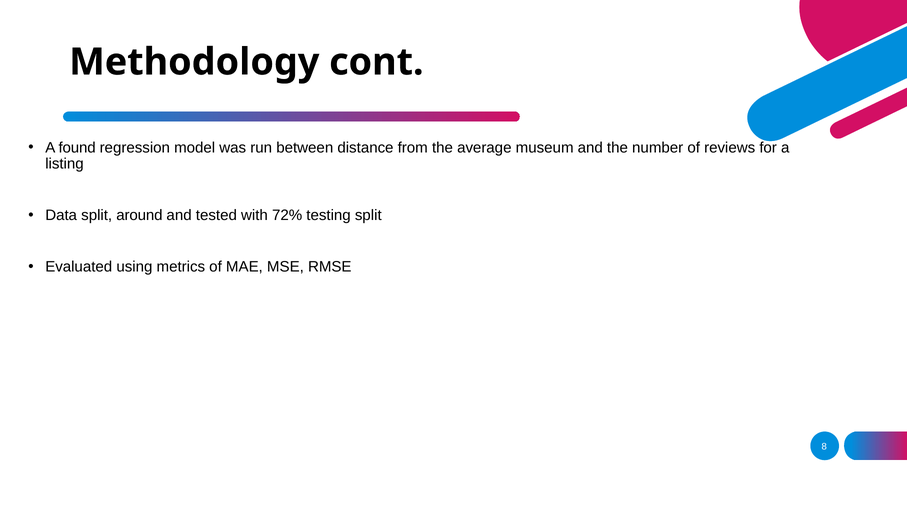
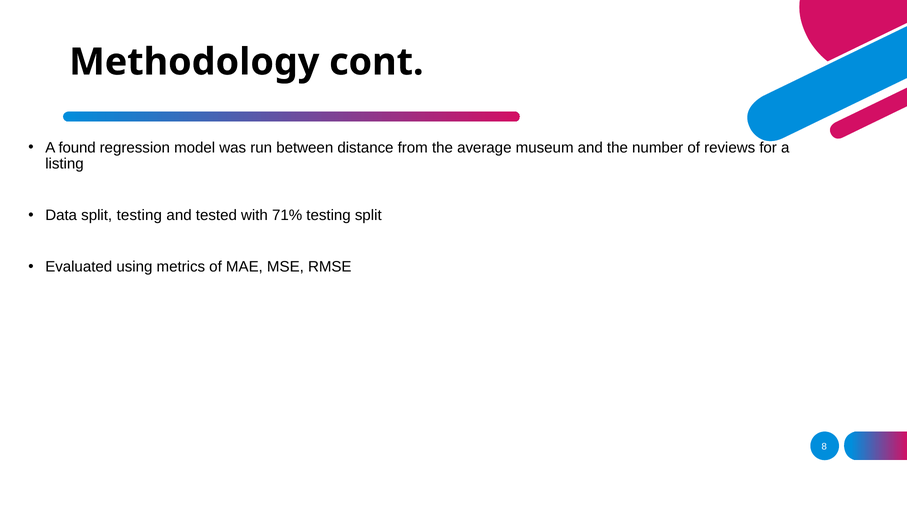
split around: around -> testing (139, 215)
72%: 72% -> 71% (287, 215)
